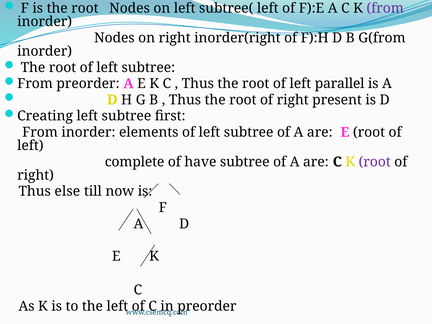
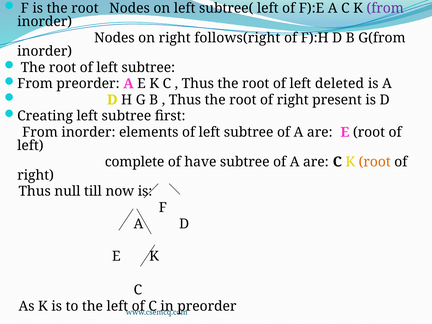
inorder(right: inorder(right -> follows(right (237, 38)
parallel: parallel -> deleted (339, 84)
root colour: purple -> orange (375, 162)
else: else -> null (67, 191)
